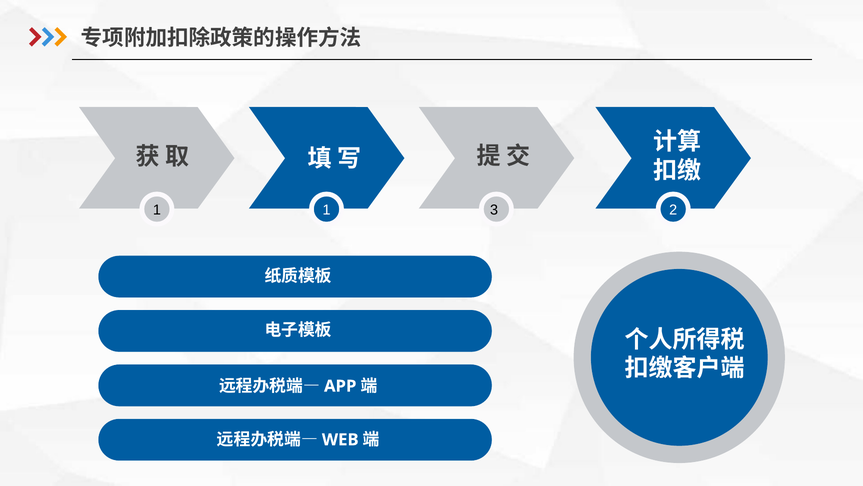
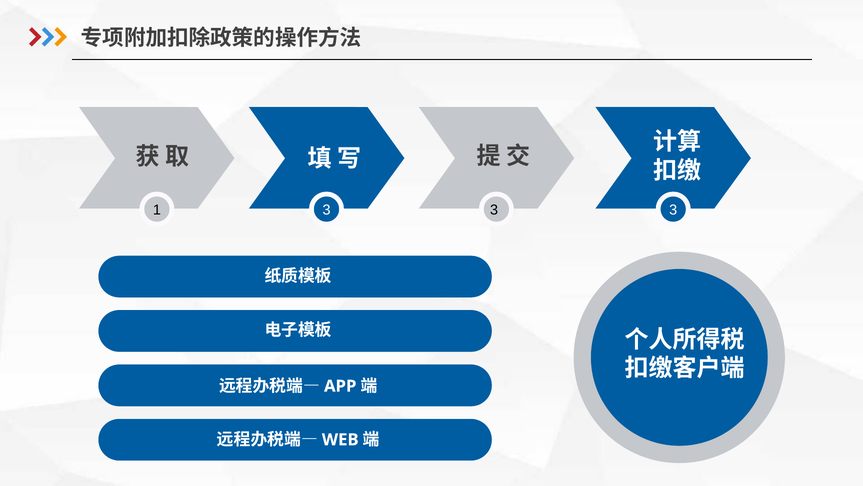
1 1: 1 -> 3 (326, 210)
2: 2 -> 3 (673, 210)
